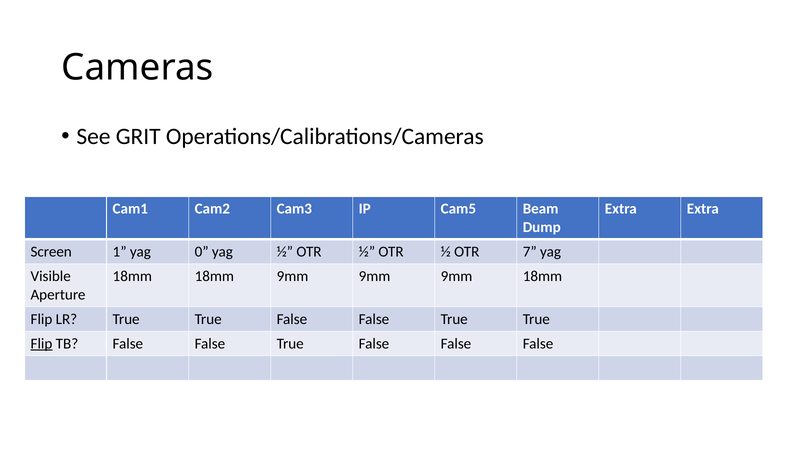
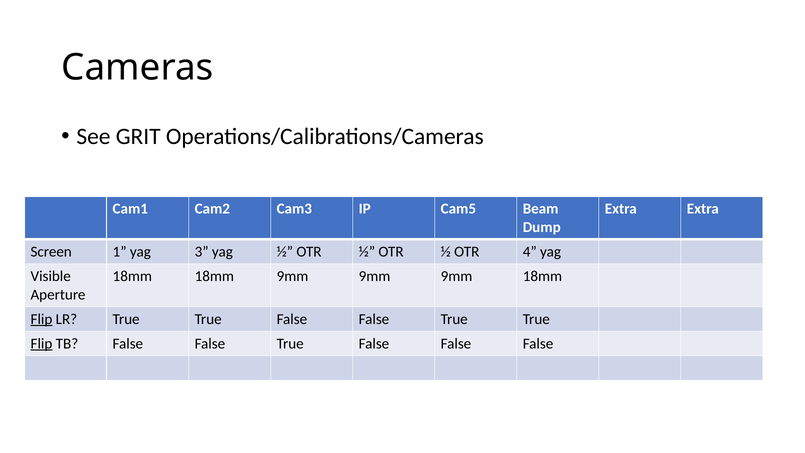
0: 0 -> 3 (202, 252)
7: 7 -> 4 (530, 252)
Flip underline: none -> present (41, 319)
